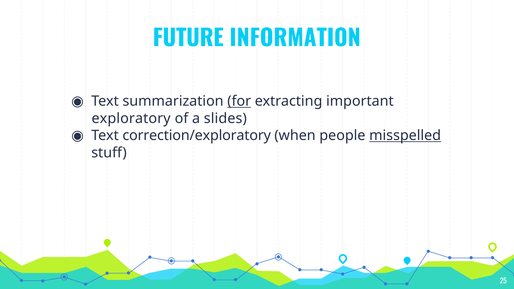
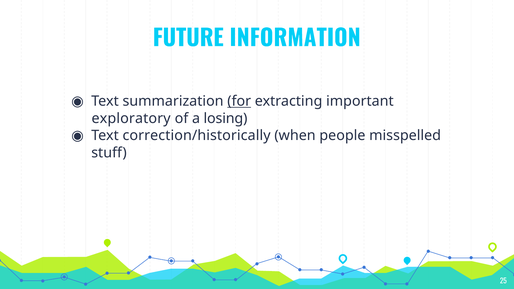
slides: slides -> losing (225, 118)
correction/exploratory: correction/exploratory -> correction/historically (197, 136)
misspelled underline: present -> none (405, 136)
